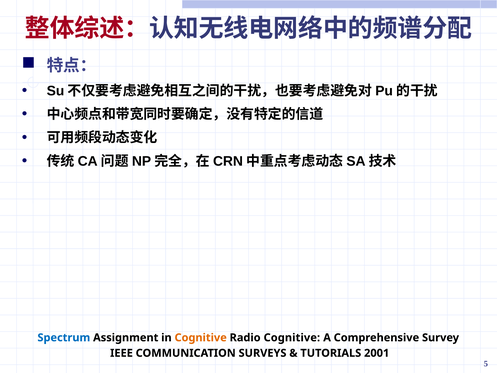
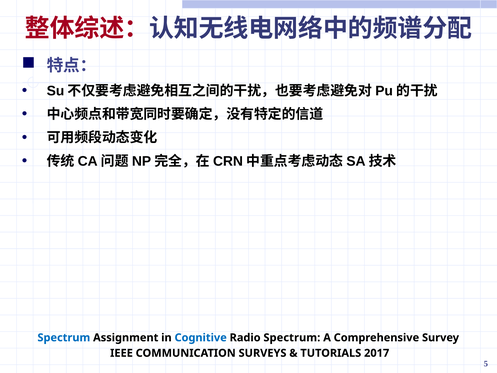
Cognitive colour: orange -> blue (201, 337)
Radio Cognitive: Cognitive -> Spectrum (292, 337)
2001: 2001 -> 2017 (377, 353)
